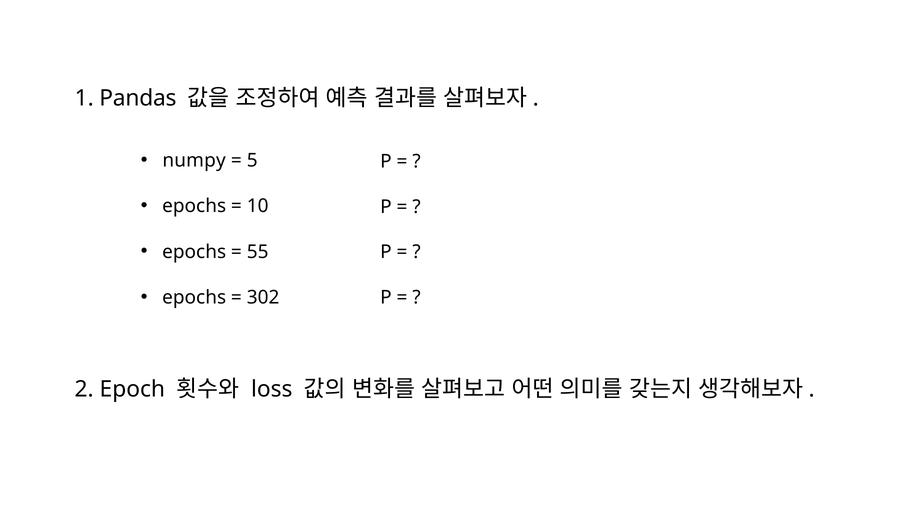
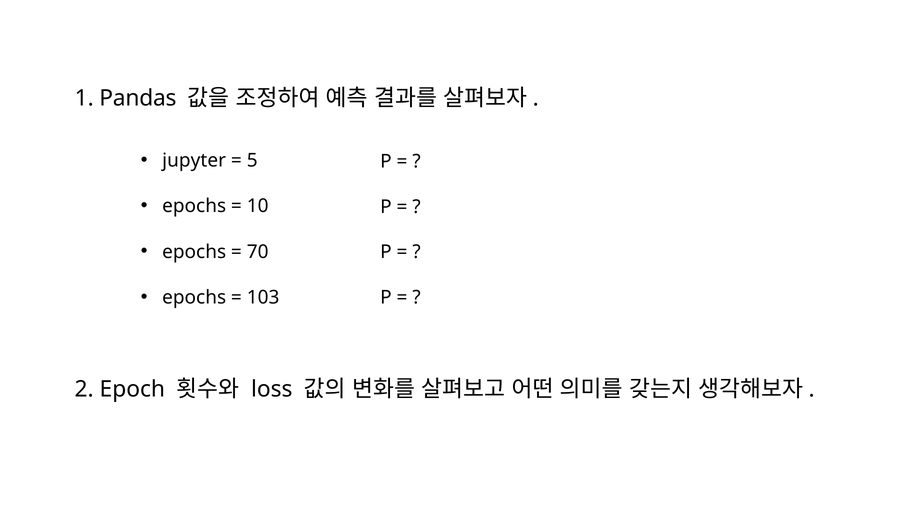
numpy: numpy -> jupyter (194, 160)
55: 55 -> 70 (258, 251)
302: 302 -> 103 (263, 297)
